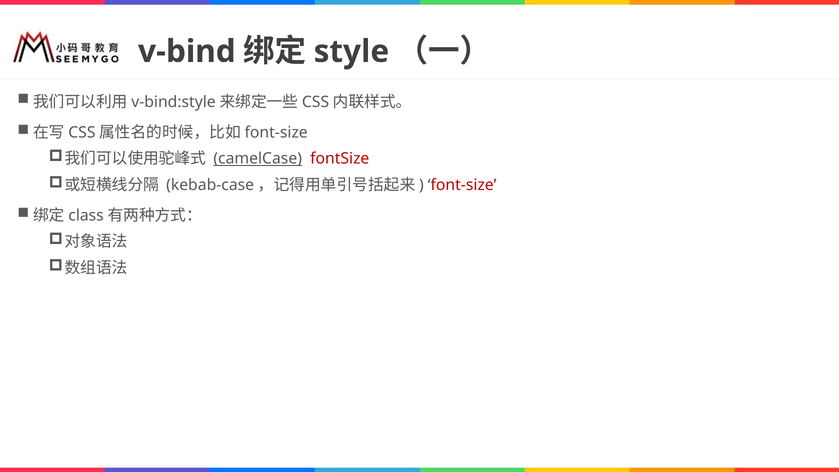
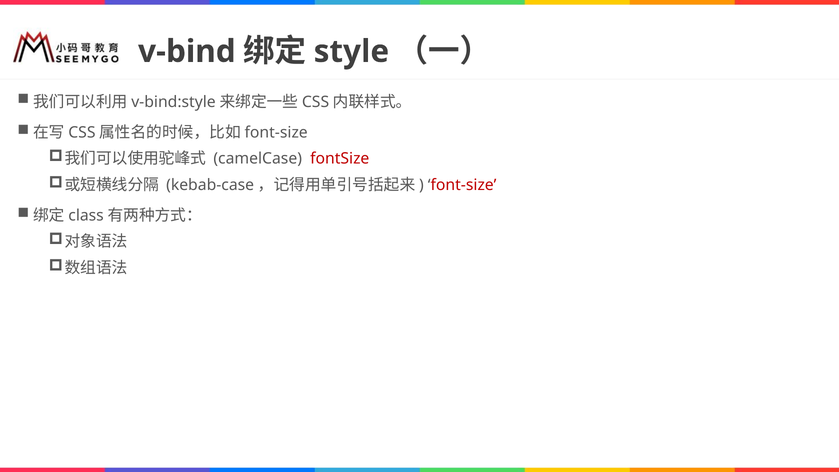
camelCase underline: present -> none (258, 159)
